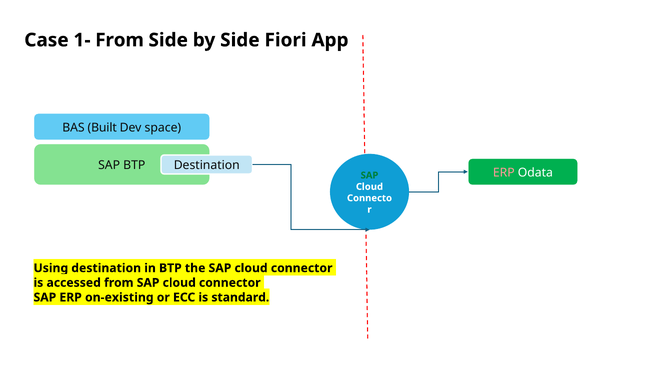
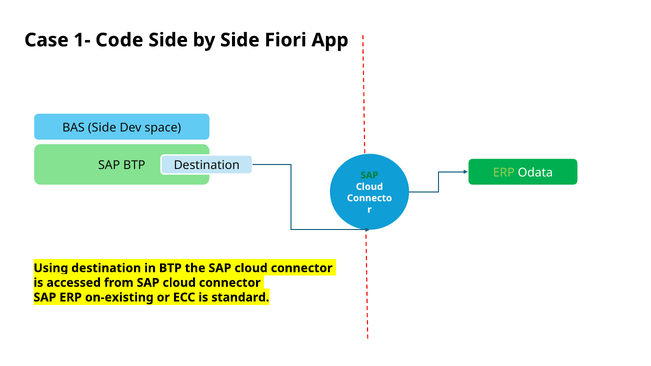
1- From: From -> Code (119, 40)
BAS Built: Built -> Side (102, 128)
ERP colour: pink -> light green (504, 173)
